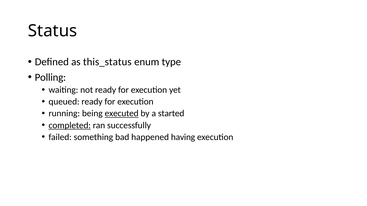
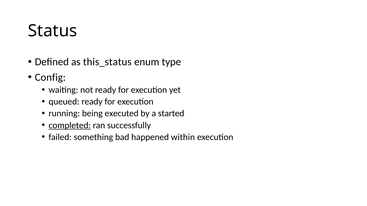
Polling: Polling -> Config (50, 77)
executed underline: present -> none (122, 114)
having: having -> within (183, 137)
